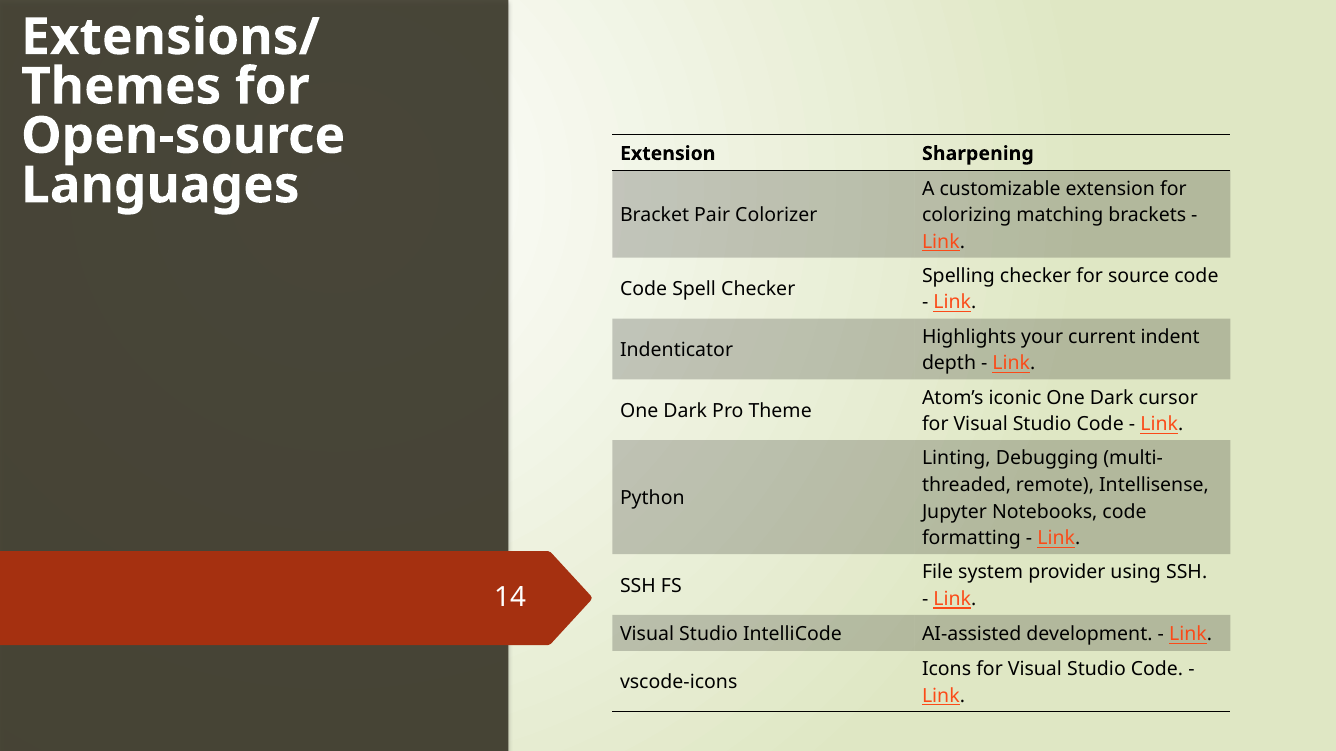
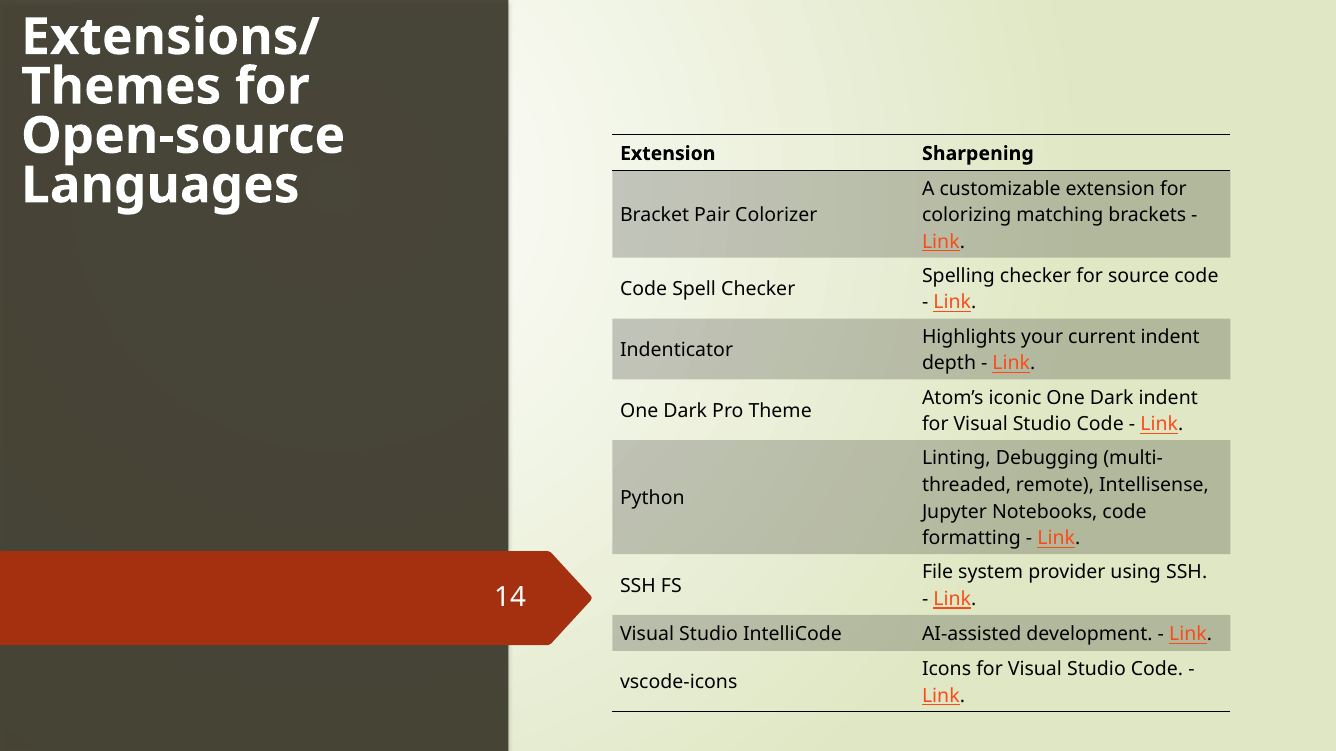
Dark cursor: cursor -> indent (1168, 398)
